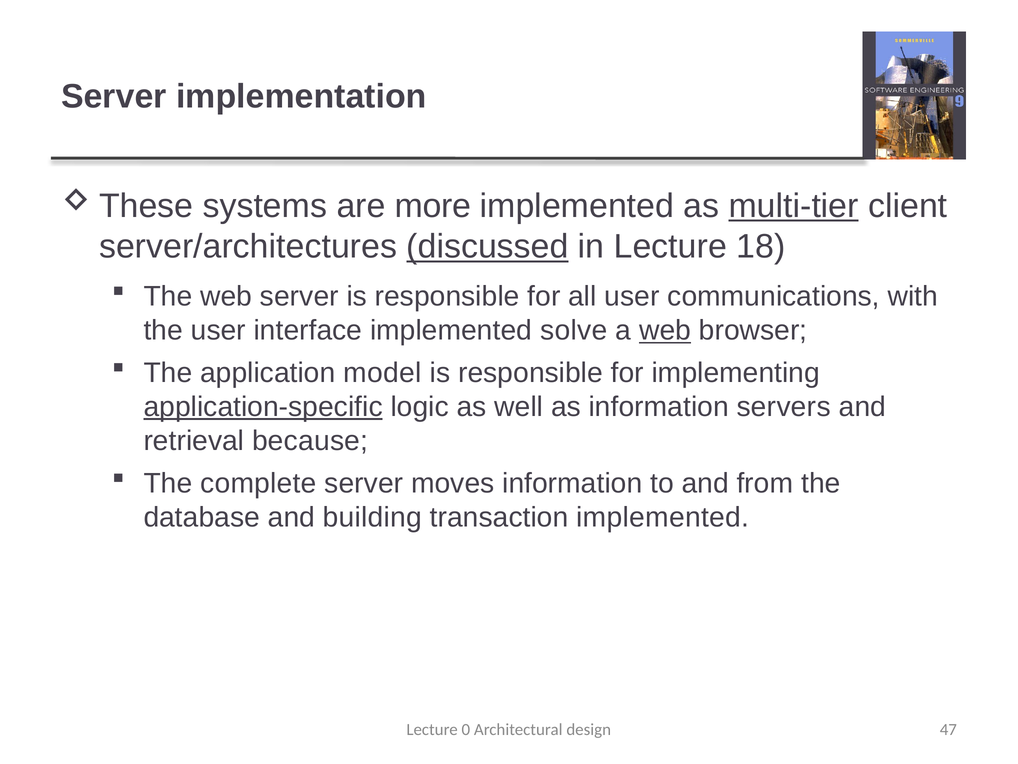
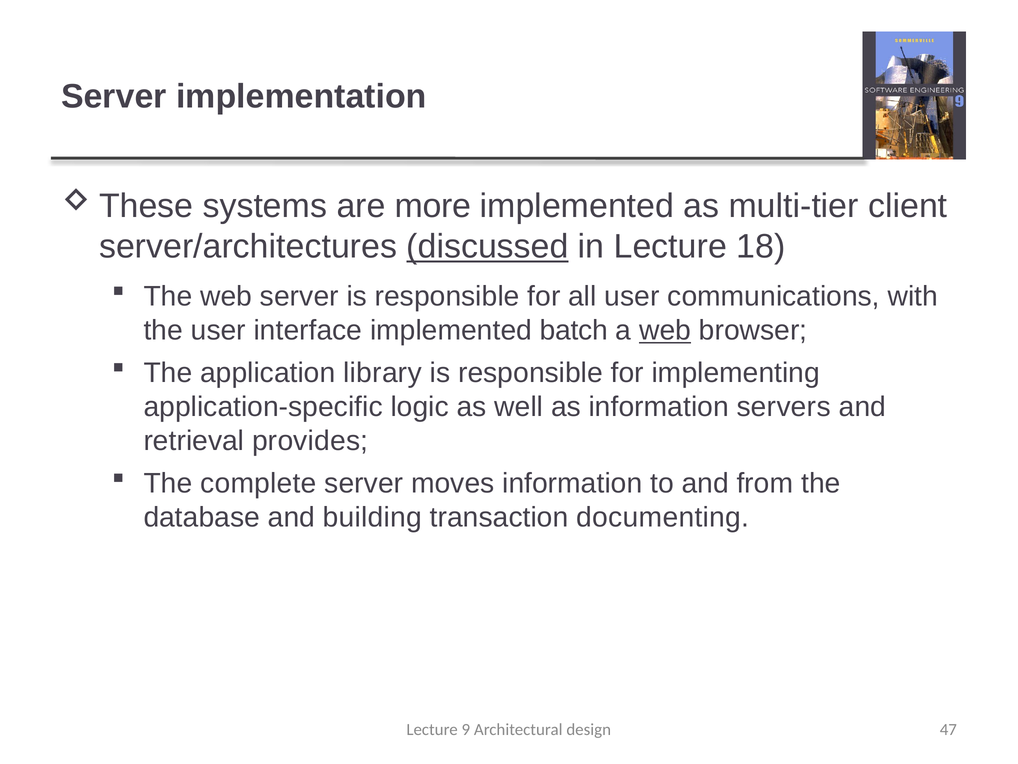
multi-tier underline: present -> none (794, 206)
solve: solve -> batch (574, 330)
model: model -> library (383, 373)
application-specific underline: present -> none (263, 407)
because: because -> provides (310, 441)
transaction implemented: implemented -> documenting (663, 517)
0: 0 -> 9 (466, 729)
